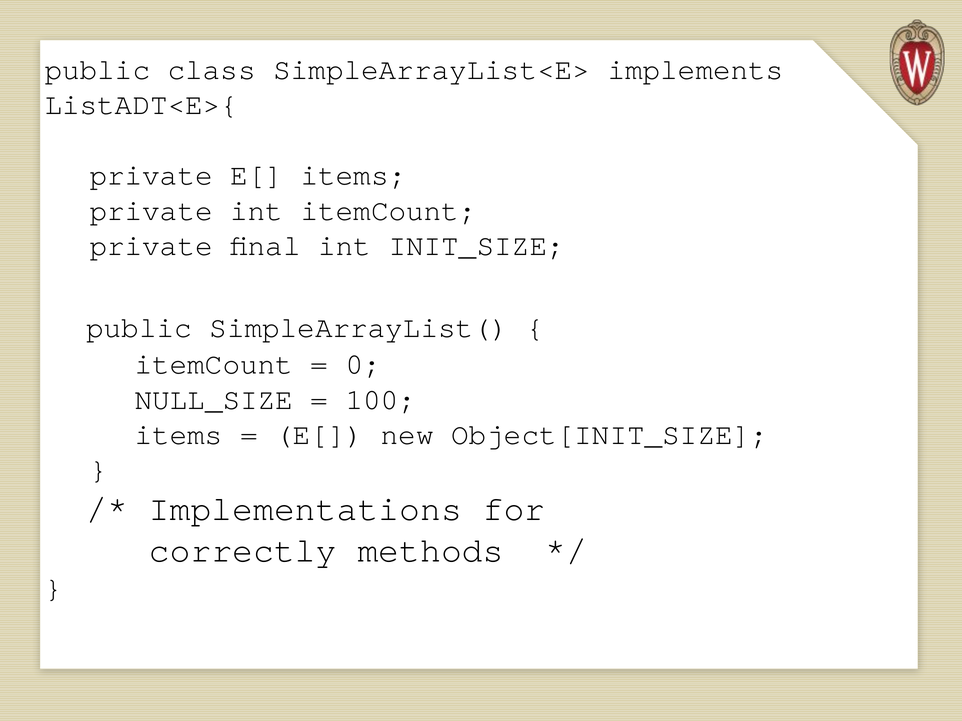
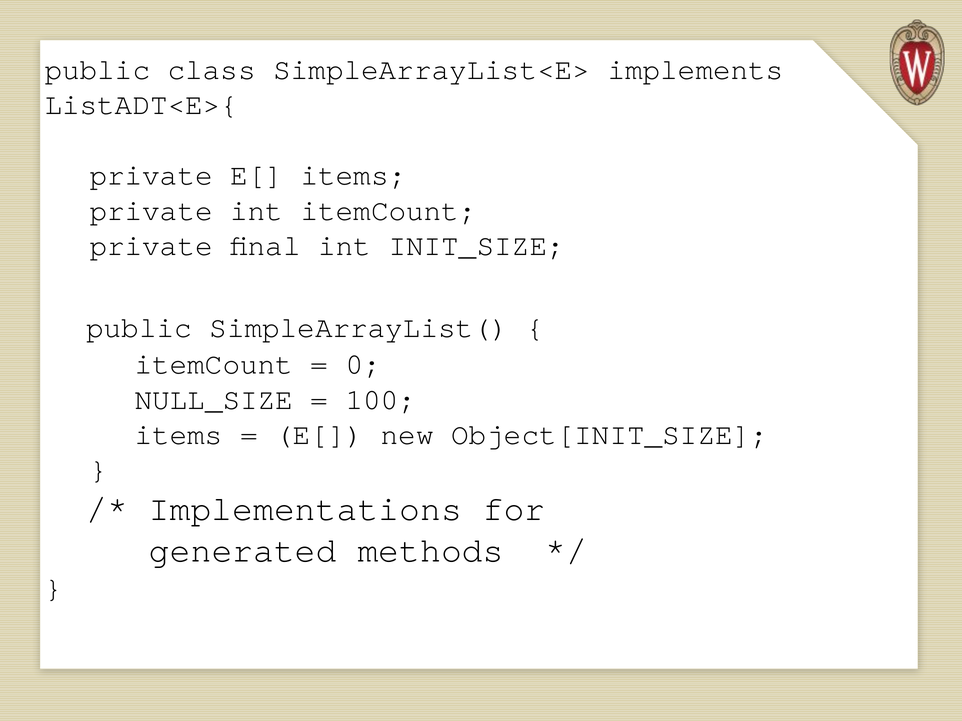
correctly: correctly -> generated (243, 551)
